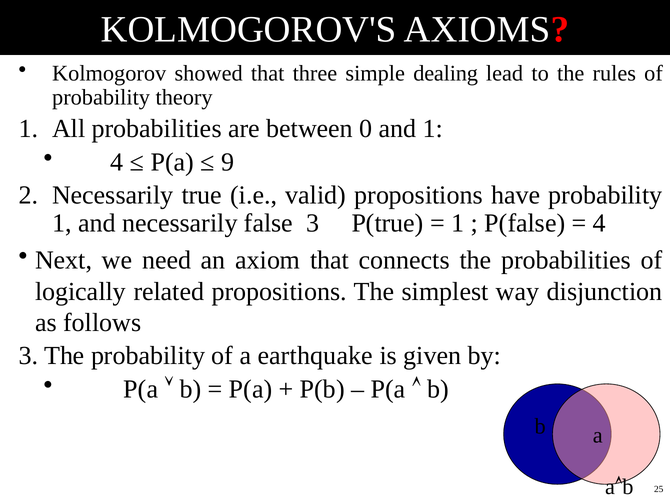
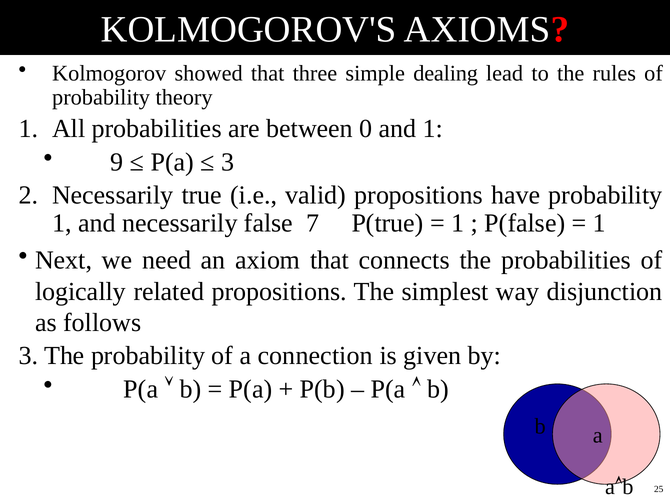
4: 4 -> 9 (117, 162)
9: 9 -> 3 (228, 162)
false 3: 3 -> 7 (313, 224)
4: 4 -> 1 (599, 224)
earthquake: earthquake -> connection (315, 356)
